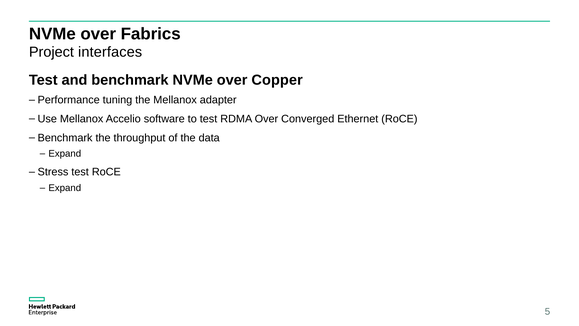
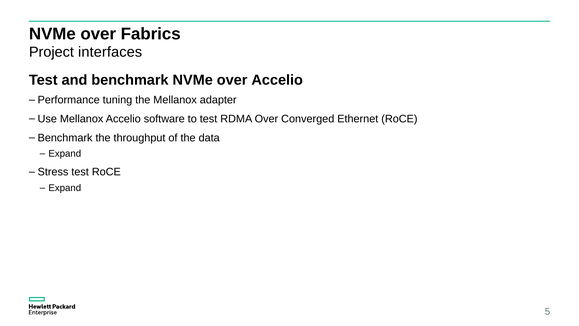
over Copper: Copper -> Accelio (277, 80)
